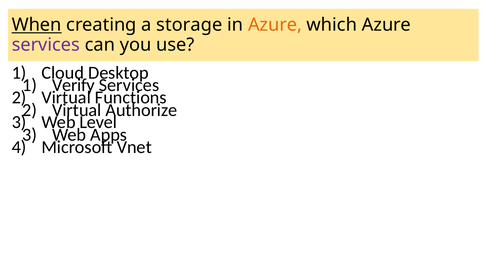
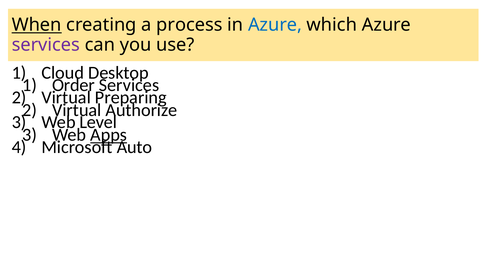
storage: storage -> process (189, 25)
Azure colour: orange -> blue (275, 25)
Verify: Verify -> Order (73, 85)
Functions: Functions -> Preparing (131, 97)
Apps underline: none -> present (109, 135)
Vnet: Vnet -> Auto (134, 147)
